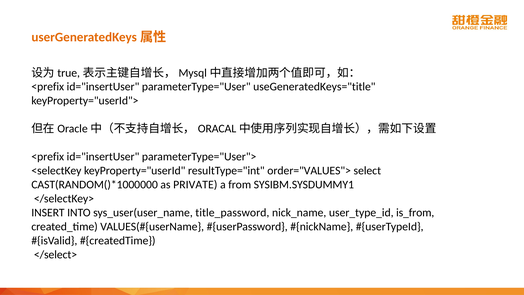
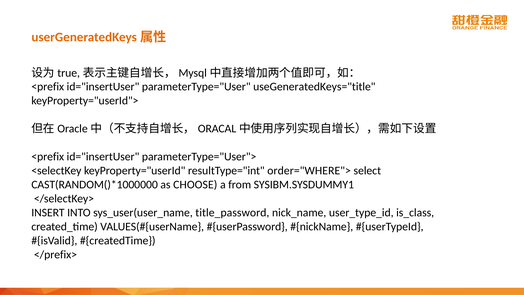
order="VALUES">: order="VALUES"> -> order="WHERE"> (309, 171)
PRIVATE: PRIVATE -> CHOOSE (195, 185)
is_from: is_from -> is_class (415, 212)
</select>: </select> -> </prefix> (55, 254)
